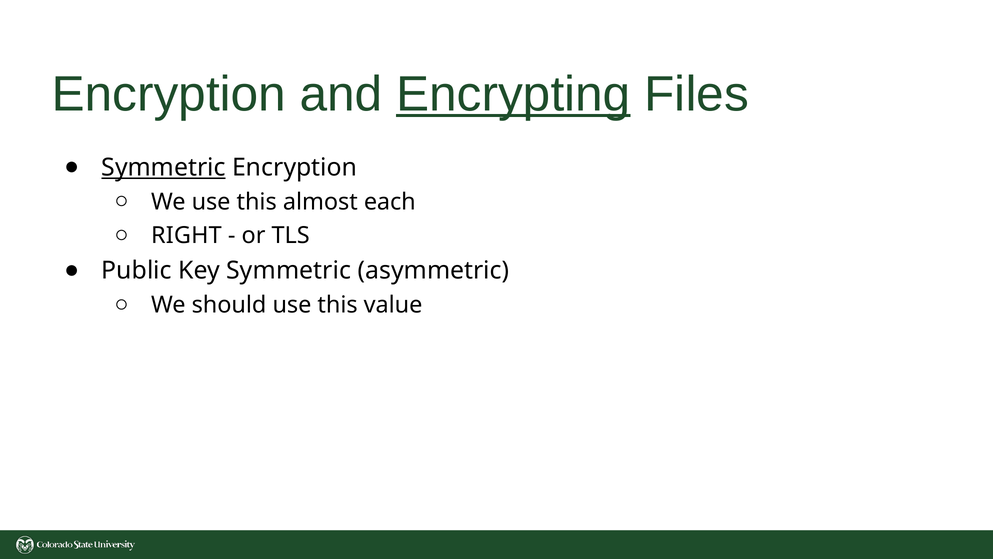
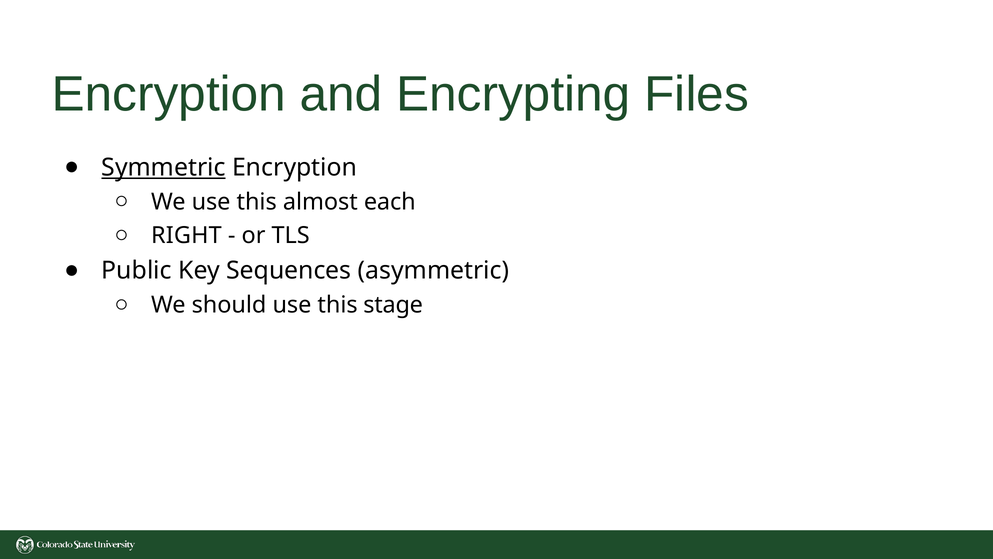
Encrypting underline: present -> none (513, 94)
Key Symmetric: Symmetric -> Sequences (289, 270)
value: value -> stage (393, 305)
